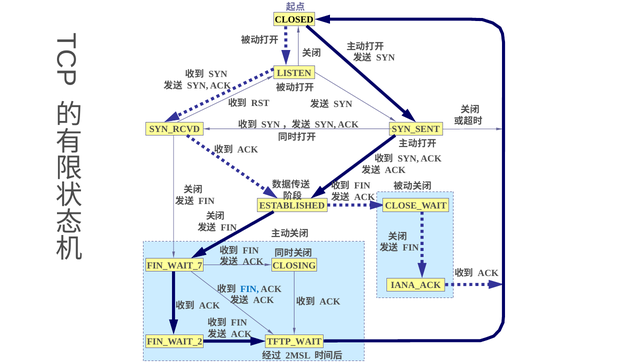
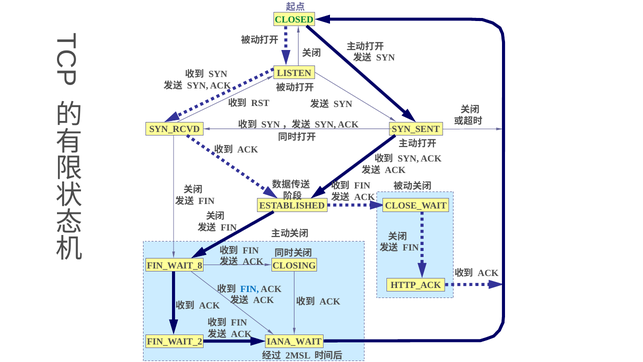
CLOSED colour: black -> green (294, 20)
FIN_WAIT_7: FIN_WAIT_7 -> FIN_WAIT_8 (175, 265)
IANA_ACK: IANA_ACK -> HTTP_ACK (416, 285)
TFTP_WAIT: TFTP_WAIT -> IANA_WAIT (294, 342)
